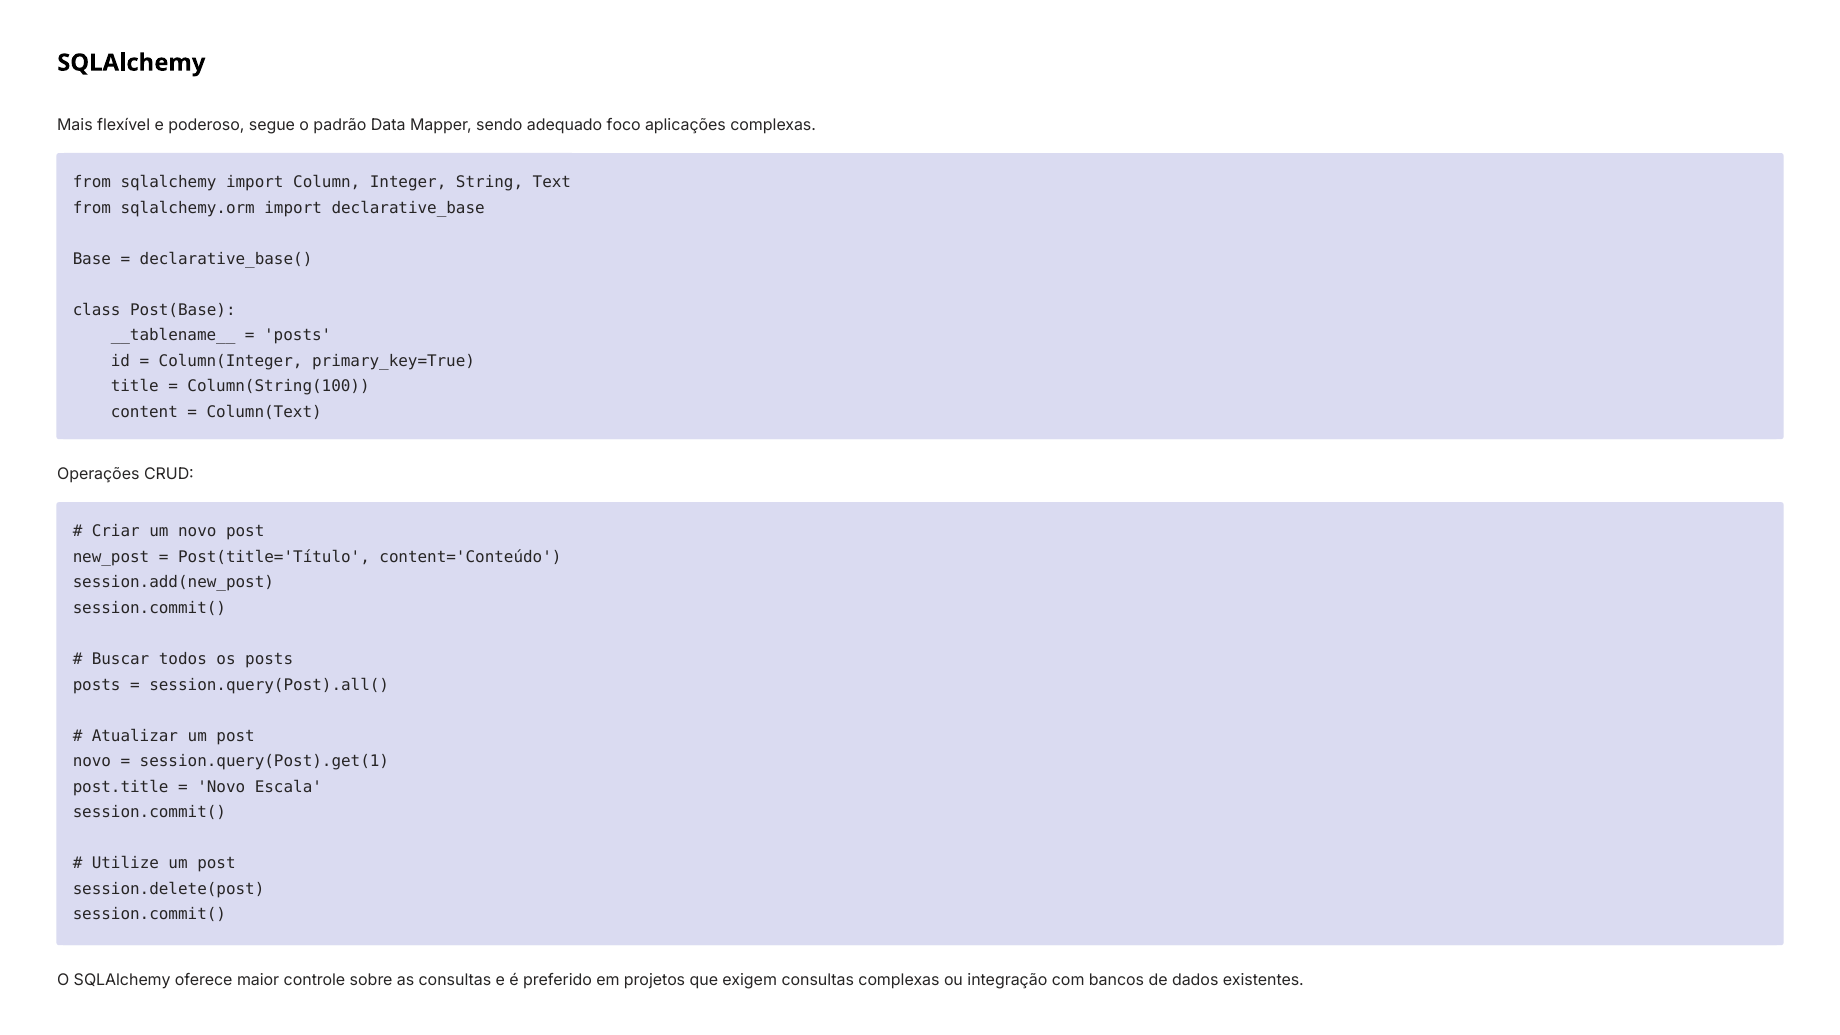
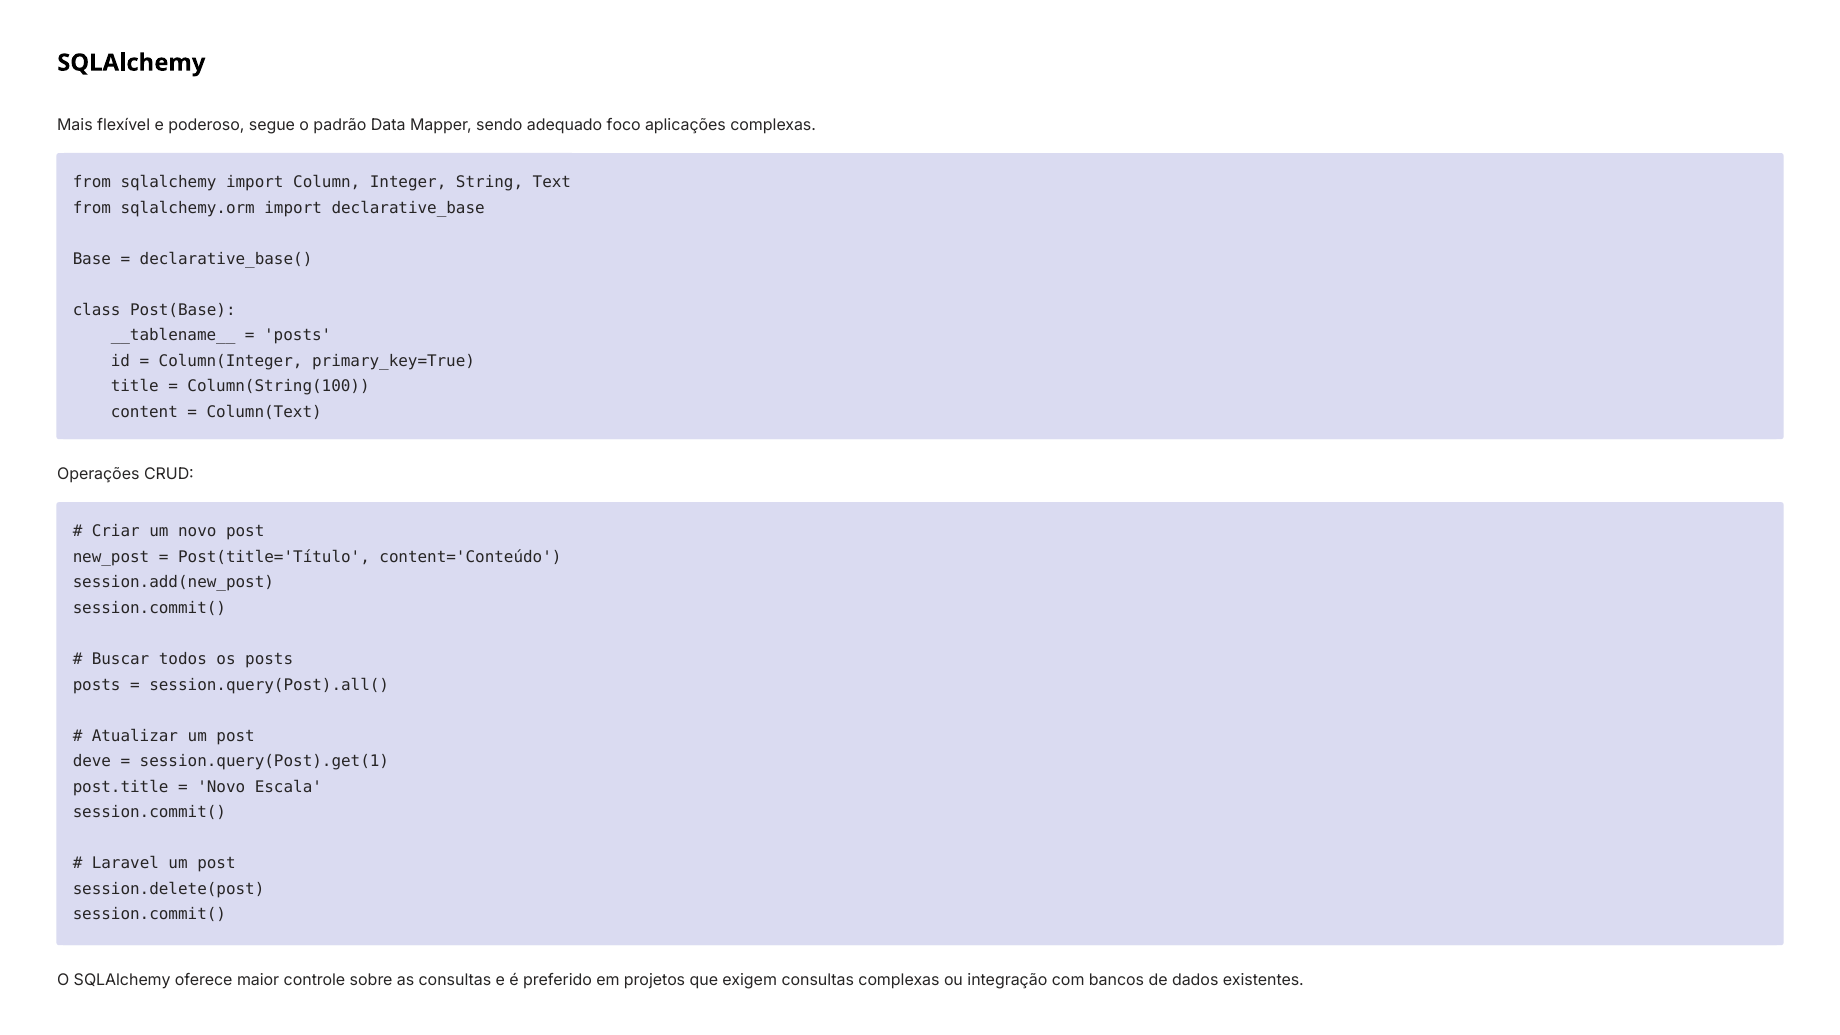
novo: novo -> deve (92, 761)
Utilize: Utilize -> Laravel (125, 863)
